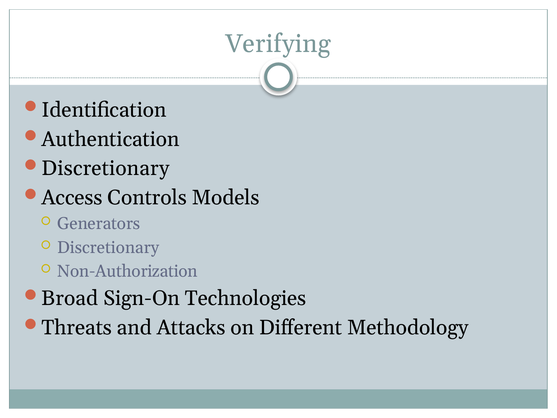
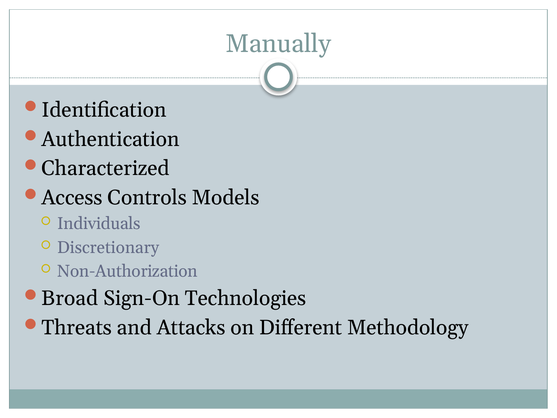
Verifying: Verifying -> Manually (278, 44)
Discretionary: Discretionary -> Characterized (106, 168)
Generators: Generators -> Individuals (99, 223)
